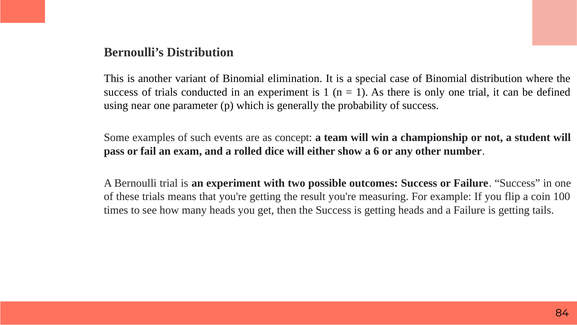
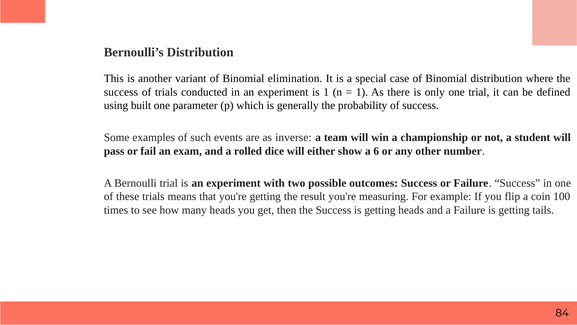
near: near -> built (141, 105)
concept: concept -> inverse (293, 137)
